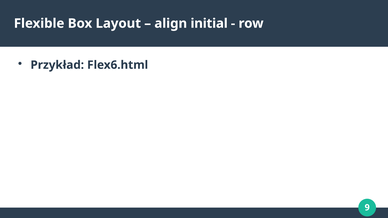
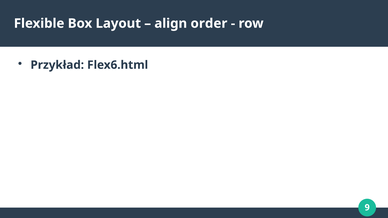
initial: initial -> order (209, 23)
